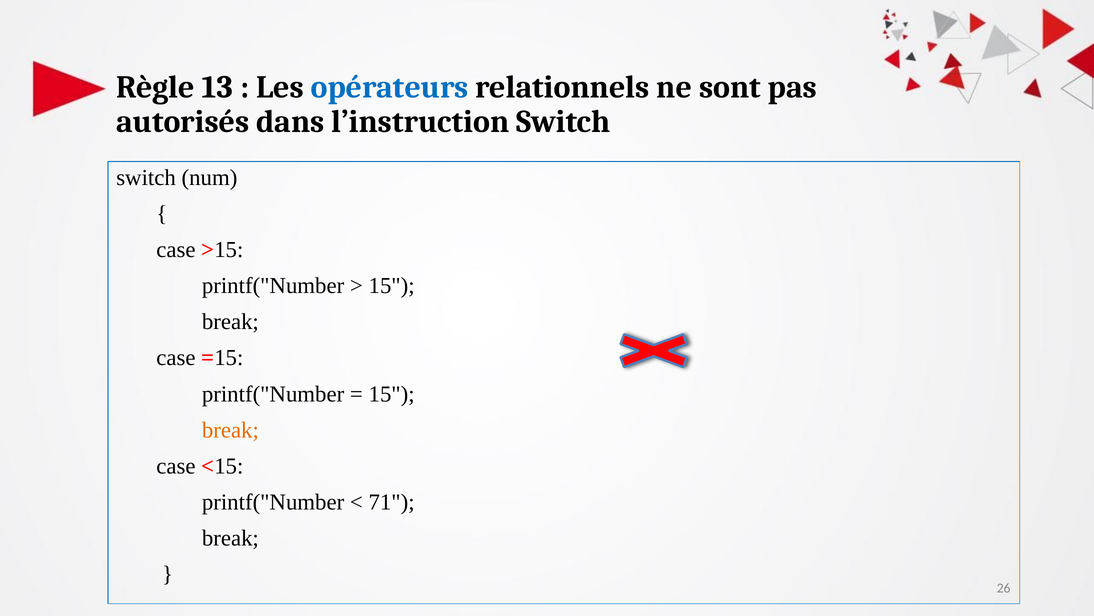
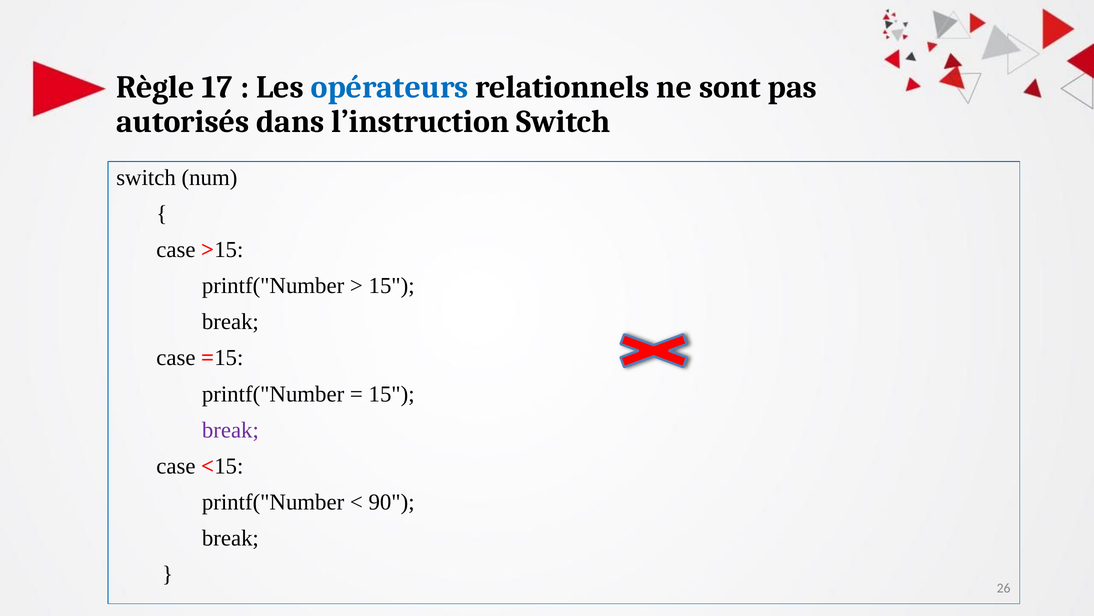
13: 13 -> 17 (217, 87)
break colour: orange -> purple (230, 430)
71: 71 -> 90 (392, 502)
